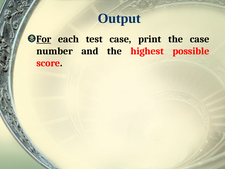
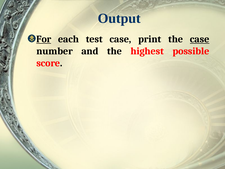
case underline: none -> present (200, 39)
